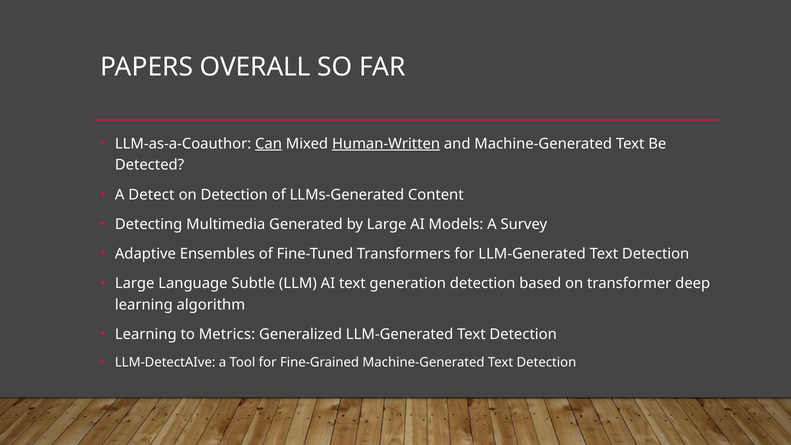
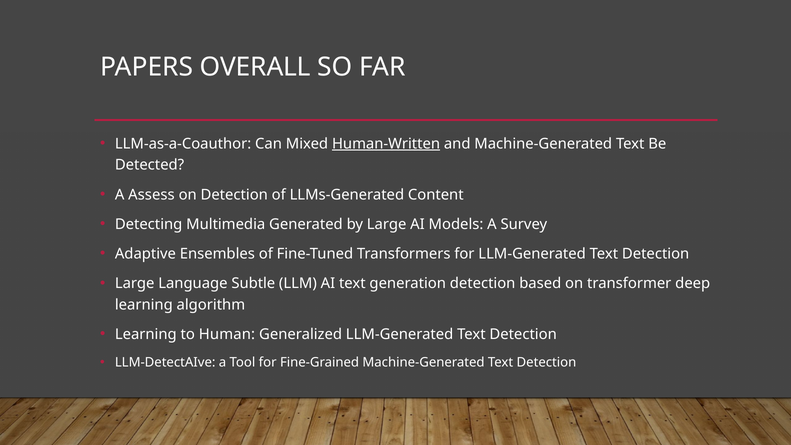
Can underline: present -> none (269, 144)
Detect: Detect -> Assess (151, 195)
Metrics: Metrics -> Human (227, 334)
